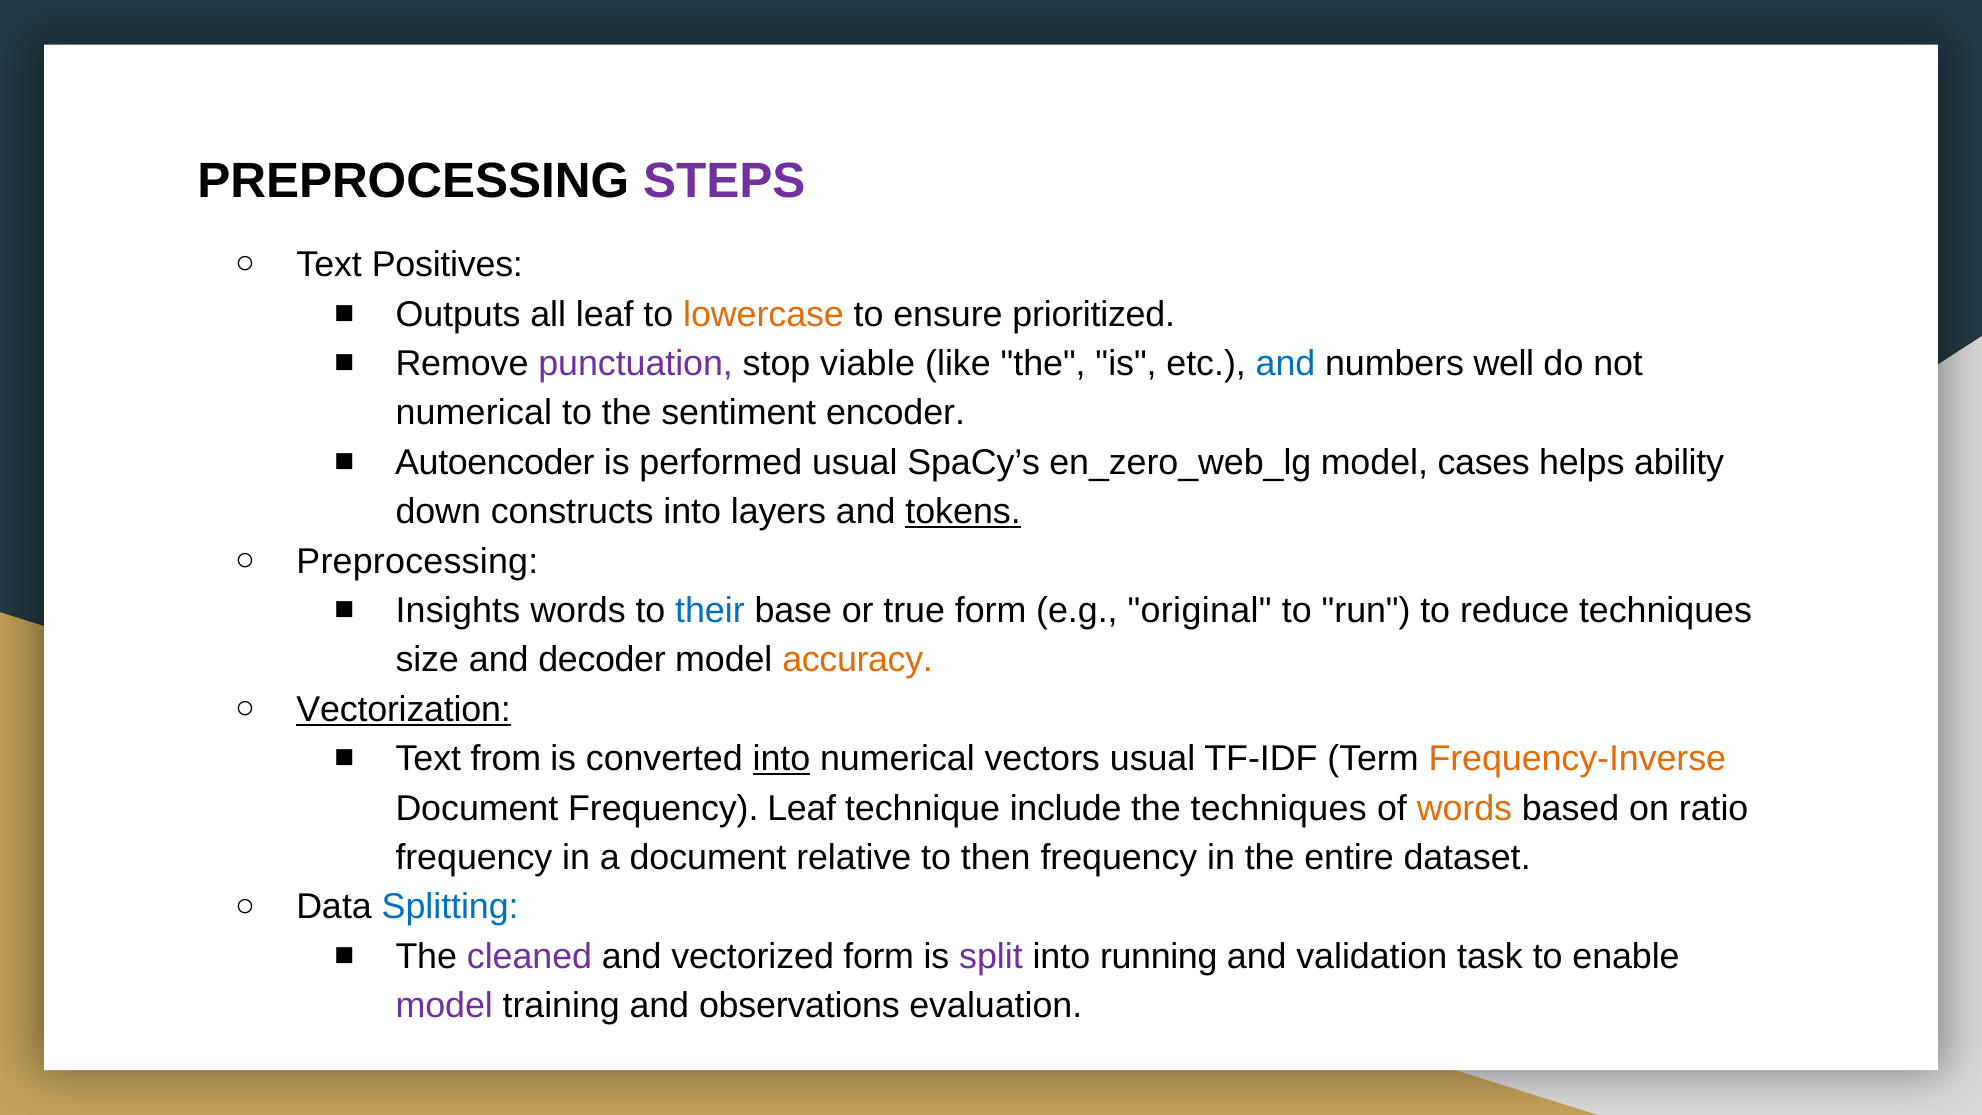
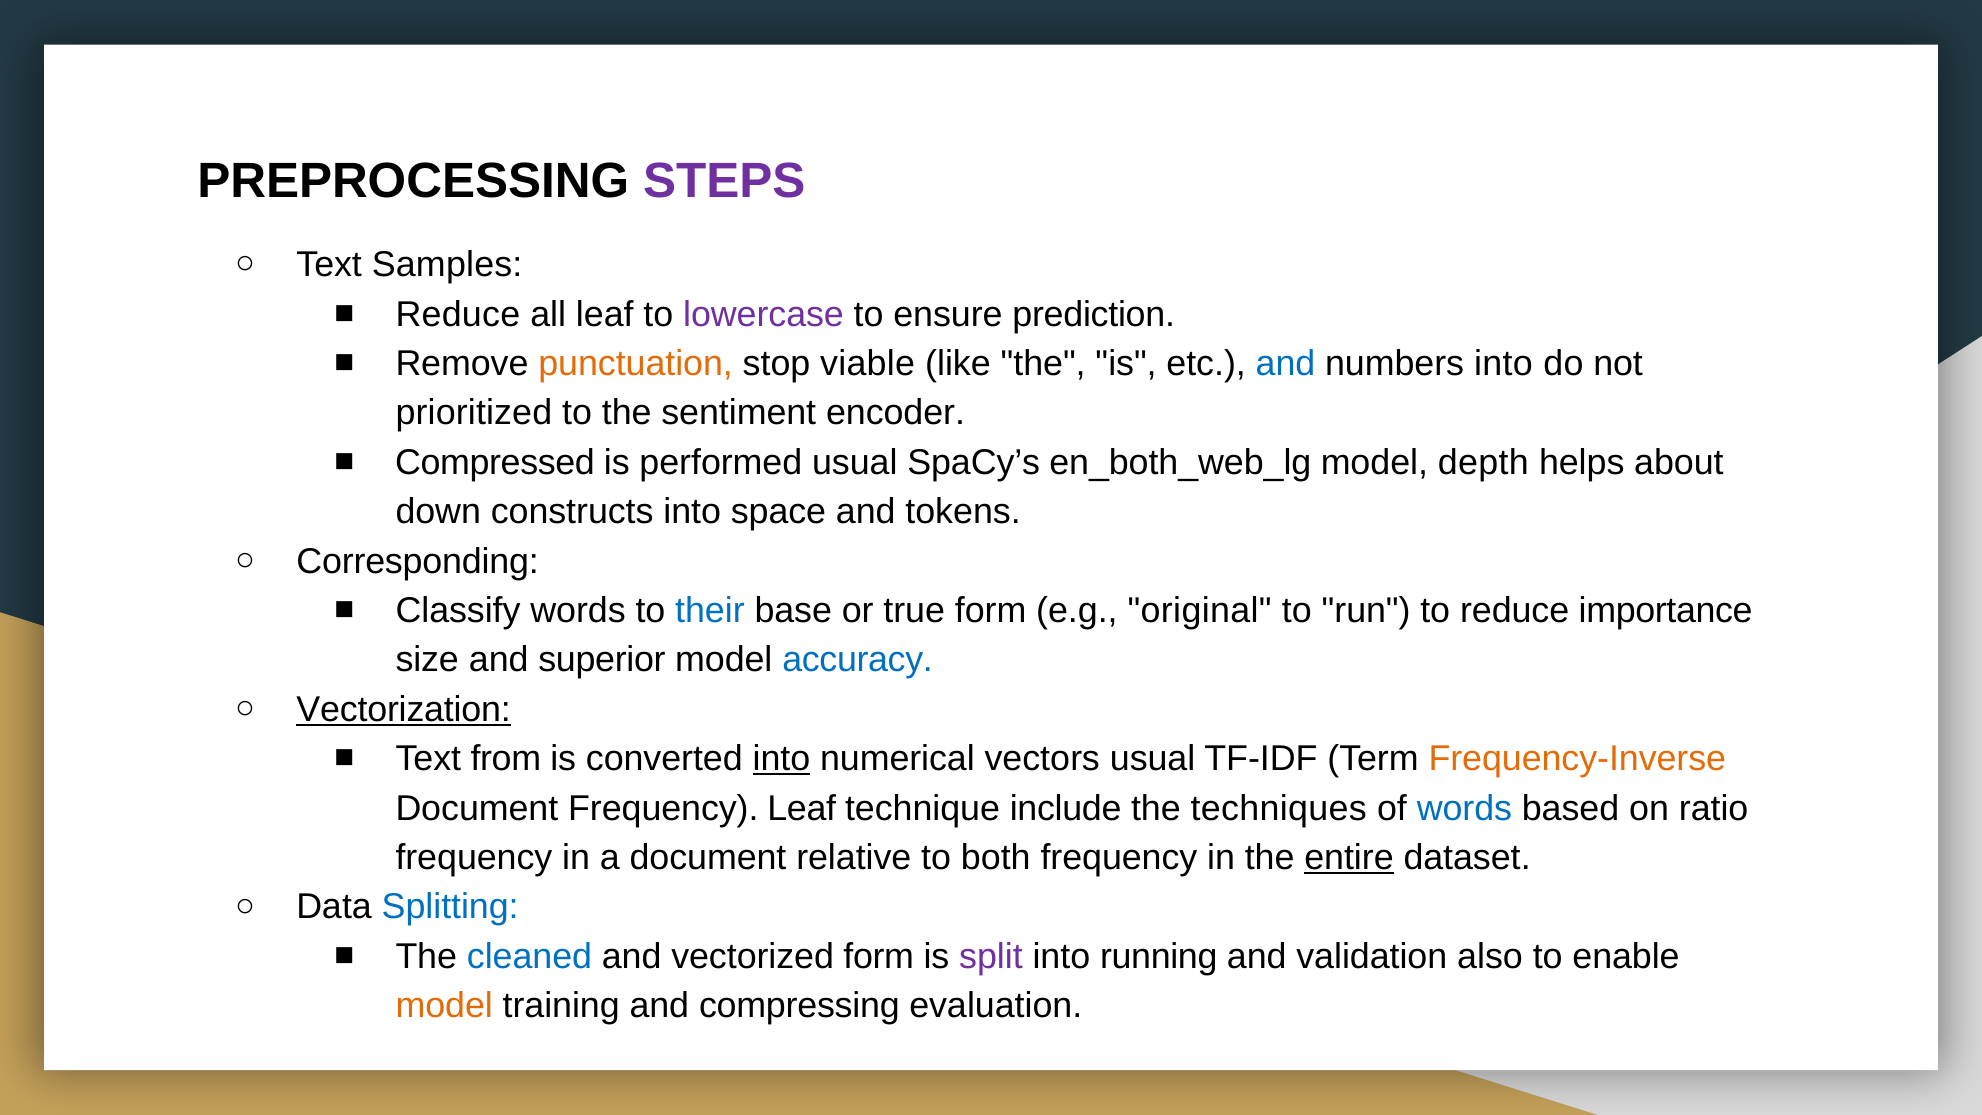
Positives: Positives -> Samples (447, 265)
Outputs: Outputs -> Reduce (458, 314)
lowercase colour: orange -> purple (764, 314)
prioritized: prioritized -> prediction (1094, 314)
punctuation colour: purple -> orange (636, 364)
numbers well: well -> into (1504, 364)
numerical: numerical -> prioritized (474, 413)
Autoencoder: Autoencoder -> Compressed (495, 463)
en_zero_web_lg: en_zero_web_lg -> en_both_web_lg (1180, 463)
cases: cases -> depth (1483, 463)
ability: ability -> about (1679, 463)
layers: layers -> space (779, 512)
tokens underline: present -> none (963, 512)
Preprocessing: Preprocessing -> Corresponding (418, 561)
Insights: Insights -> Classify (458, 611)
reduce techniques: techniques -> importance (1666, 611)
decoder: decoder -> superior (602, 660)
accuracy colour: orange -> blue (858, 660)
words colour: orange -> blue (1464, 808)
then: then -> both (996, 858)
entire underline: none -> present (1349, 858)
cleaned colour: purple -> blue (529, 956)
task: task -> also (1490, 956)
model colour: purple -> orange (444, 1006)
observations: observations -> compressing (799, 1006)
